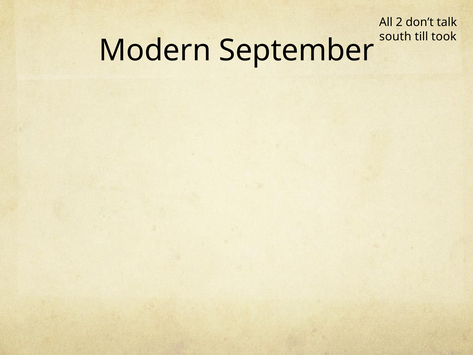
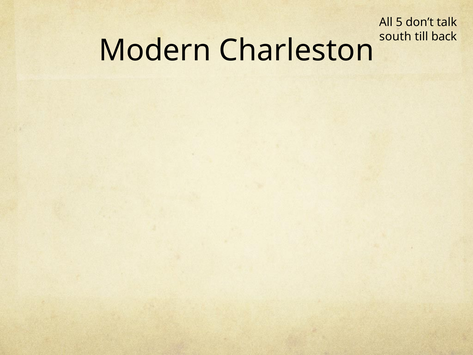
2: 2 -> 5 (399, 22)
took: took -> back (444, 36)
September: September -> Charleston (296, 51)
